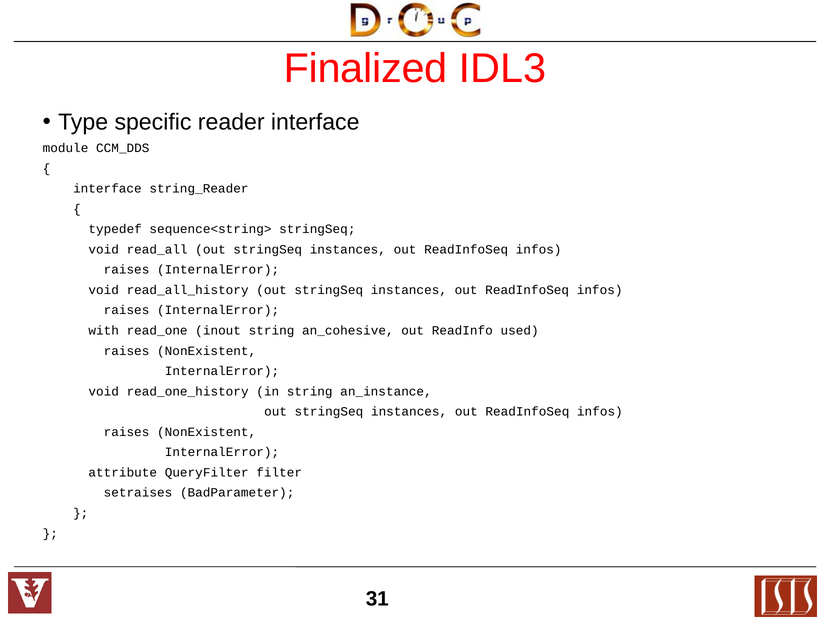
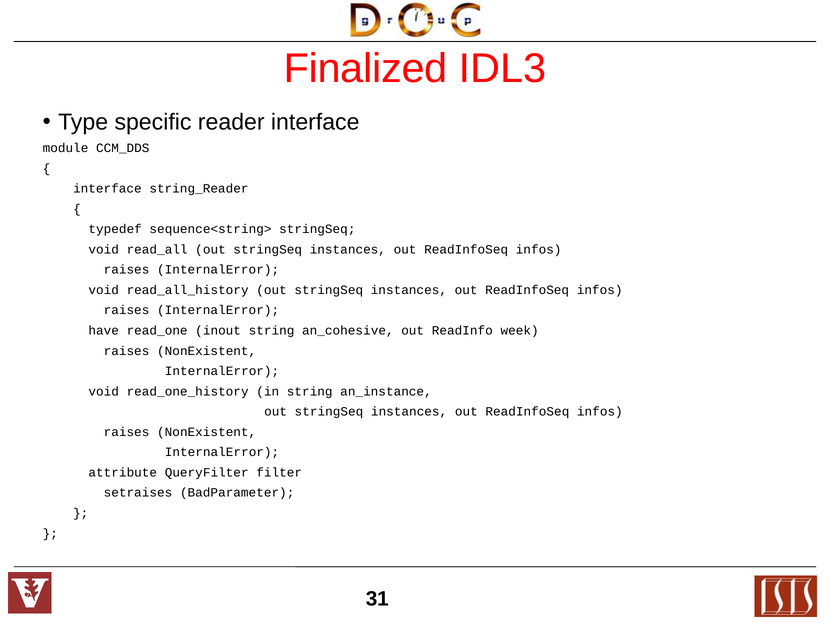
with: with -> have (104, 331)
used: used -> week (520, 331)
